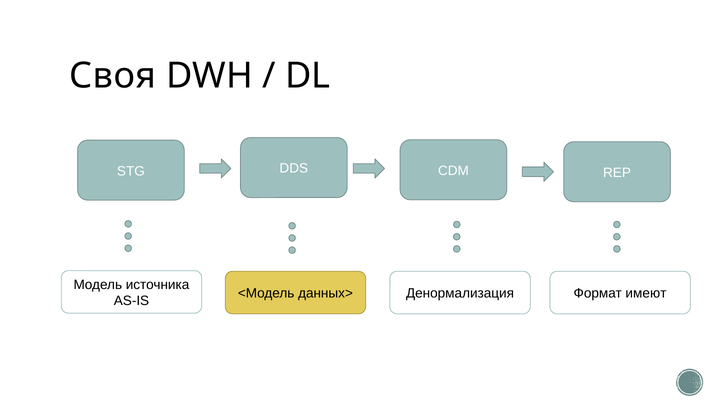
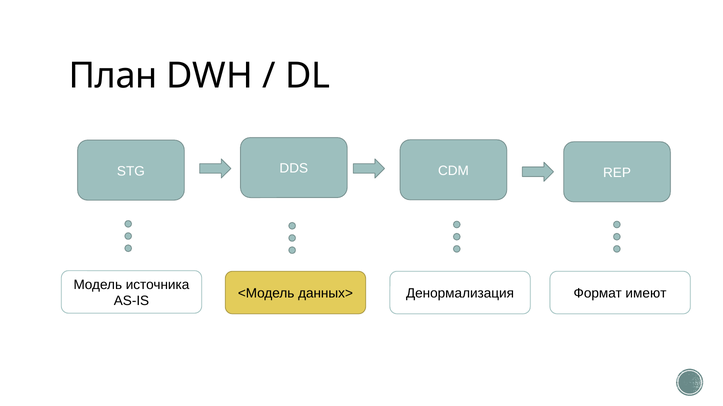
Своя: Своя -> План (113, 76)
